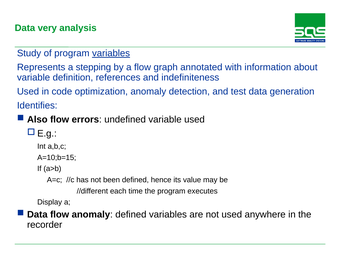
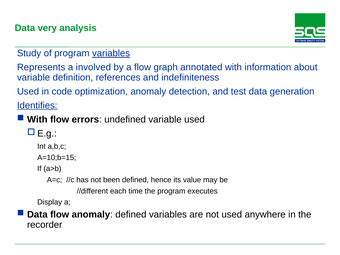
stepping: stepping -> involved (93, 67)
Identifies underline: none -> present (37, 105)
Also: Also -> With (37, 119)
